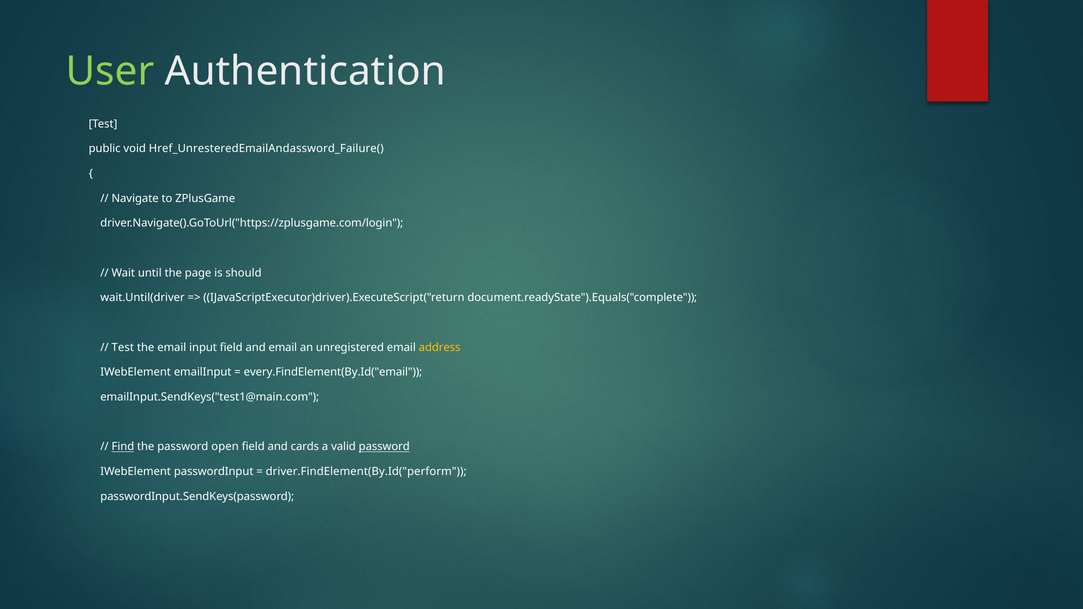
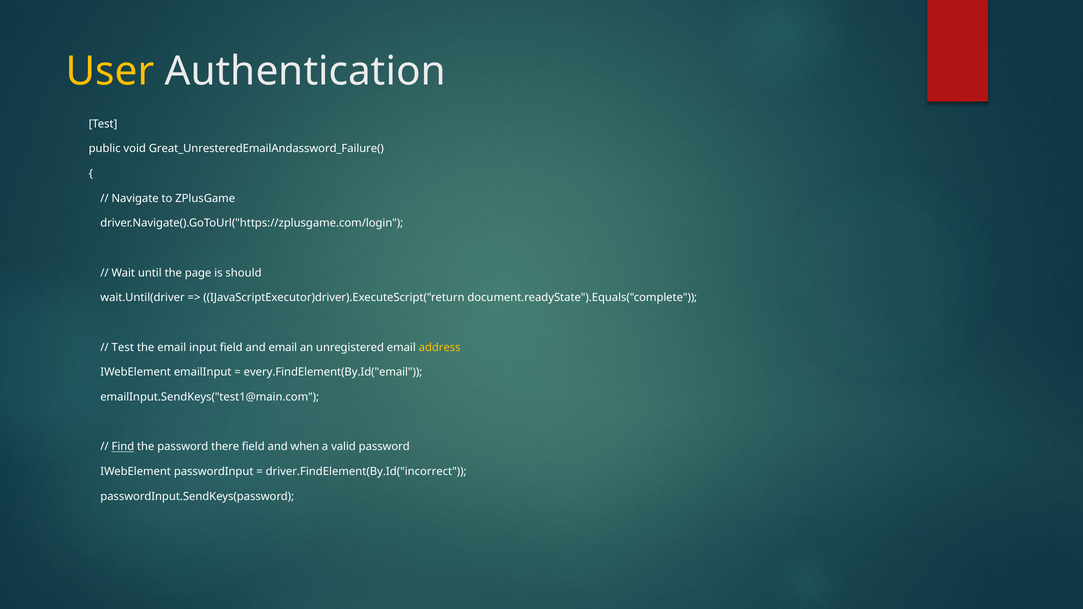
User colour: light green -> yellow (110, 71)
Href_UnresteredEmailAndassword_Failure(: Href_UnresteredEmailAndassword_Failure( -> Great_UnresteredEmailAndassword_Failure( (266, 149)
open: open -> there (225, 447)
cards: cards -> when (305, 447)
password underline: present -> none (384, 447)
driver.FindElement(By.Id("perform: driver.FindElement(By.Id("perform -> driver.FindElement(By.Id("incorrect (366, 472)
